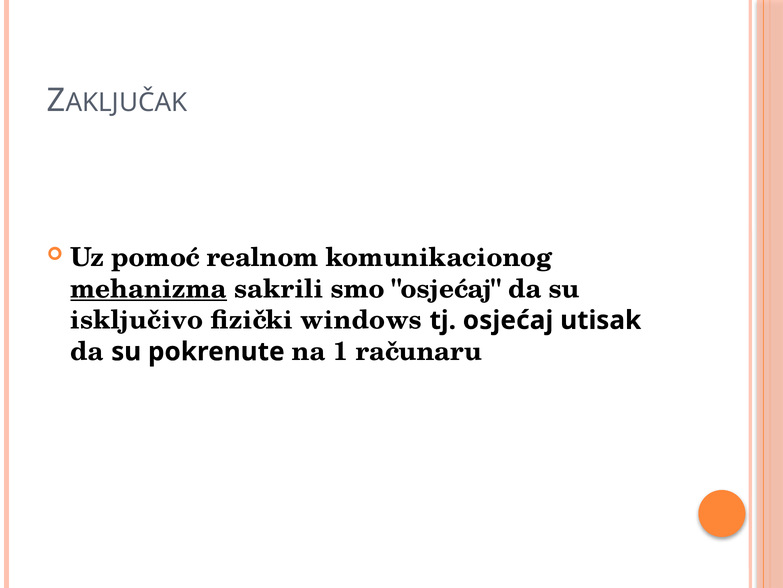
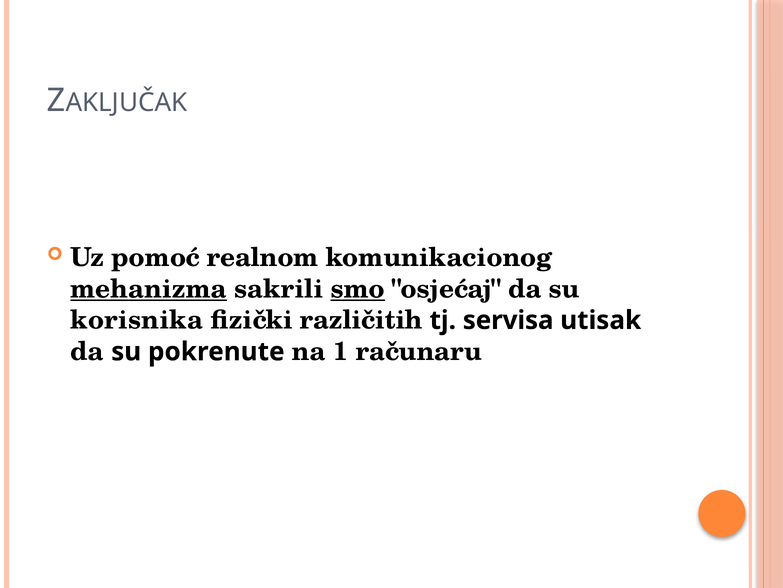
smo underline: none -> present (358, 289)
isključivo: isključivo -> korisnika (137, 320)
windows: windows -> različitih (361, 320)
tj osjećaj: osjećaj -> servisa (508, 320)
